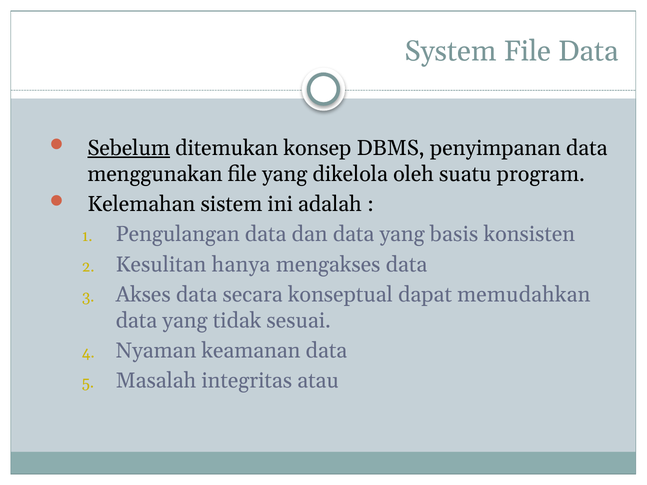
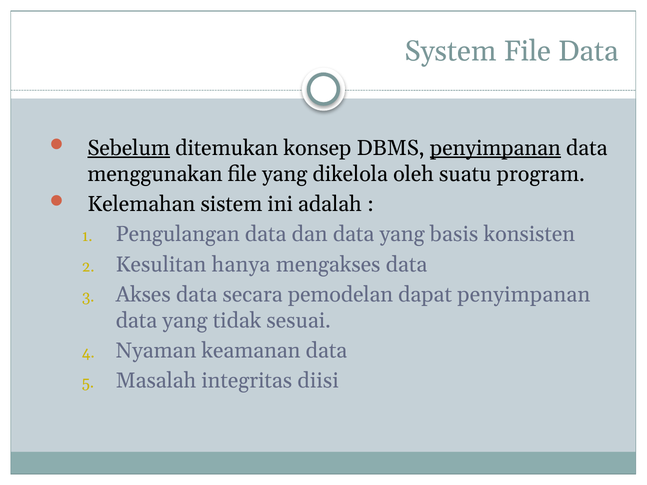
penyimpanan underline: none -> present (495, 148)
konseptual: konseptual -> pemodelan (340, 295)
dapat memudahkan: memudahkan -> penyimpanan (524, 295)
atau: atau -> diisi (318, 381)
